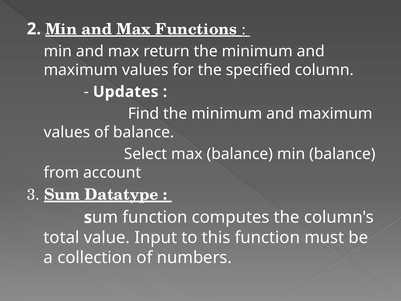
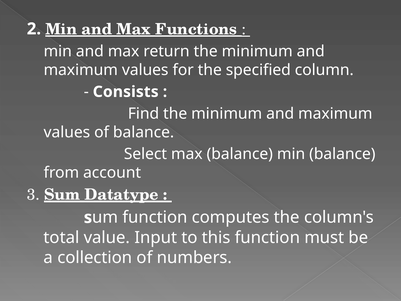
Updates: Updates -> Consists (126, 92)
